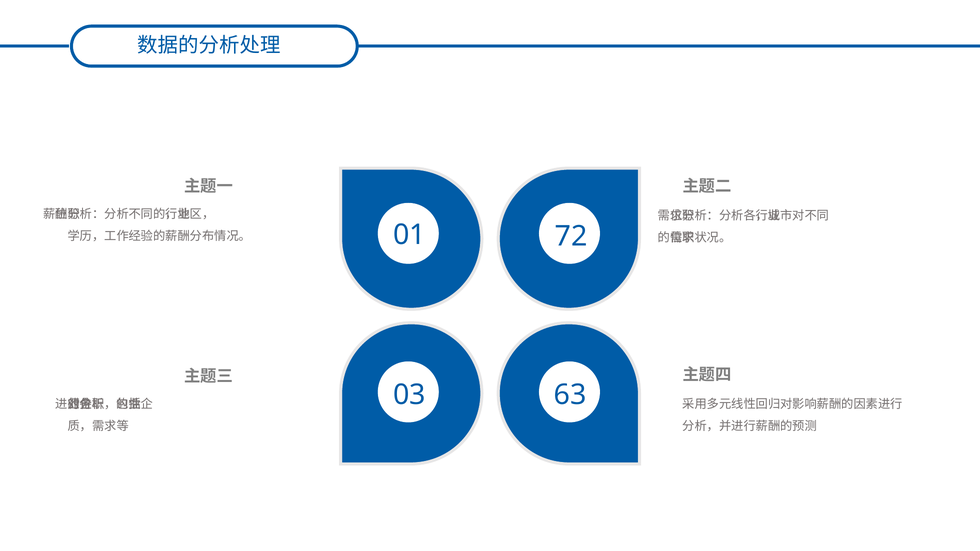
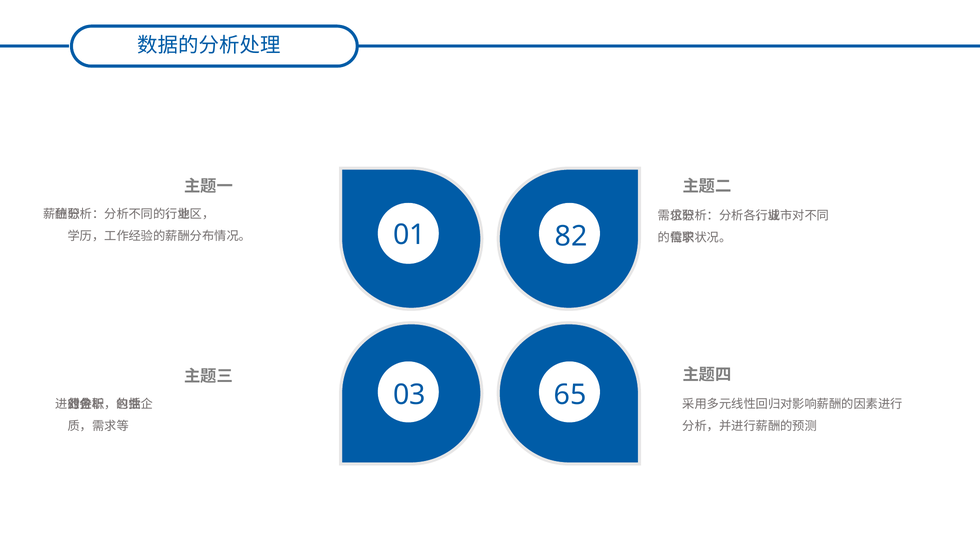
72: 72 -> 82 (571, 236)
63: 63 -> 65 (570, 395)
